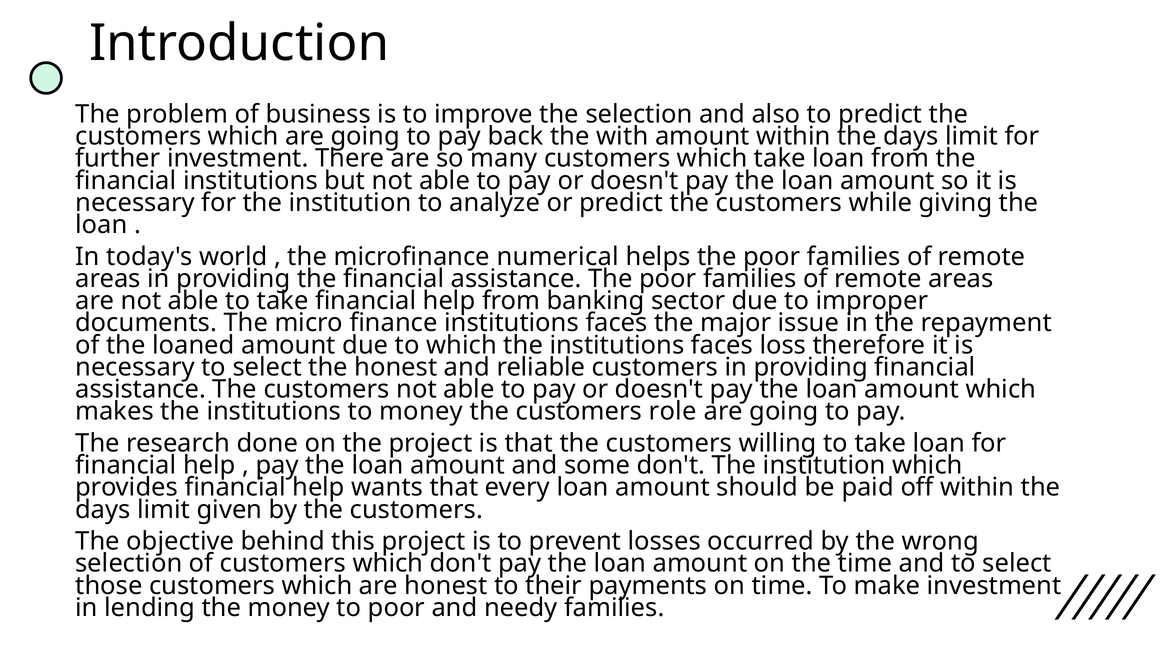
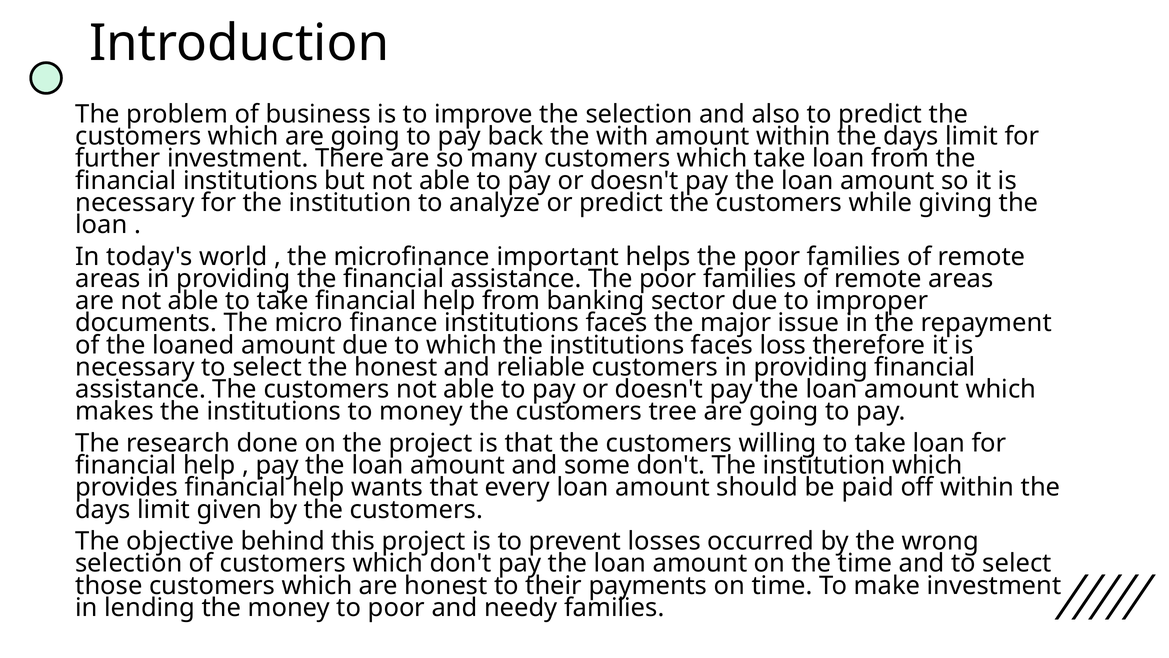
numerical: numerical -> important (558, 257)
role: role -> tree (673, 411)
